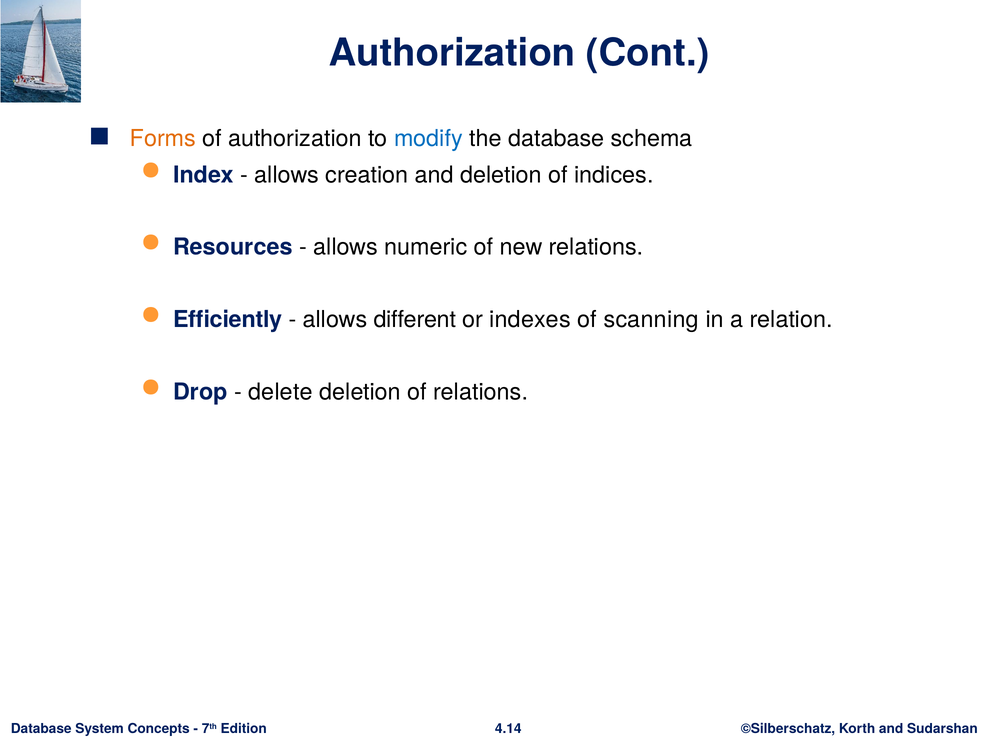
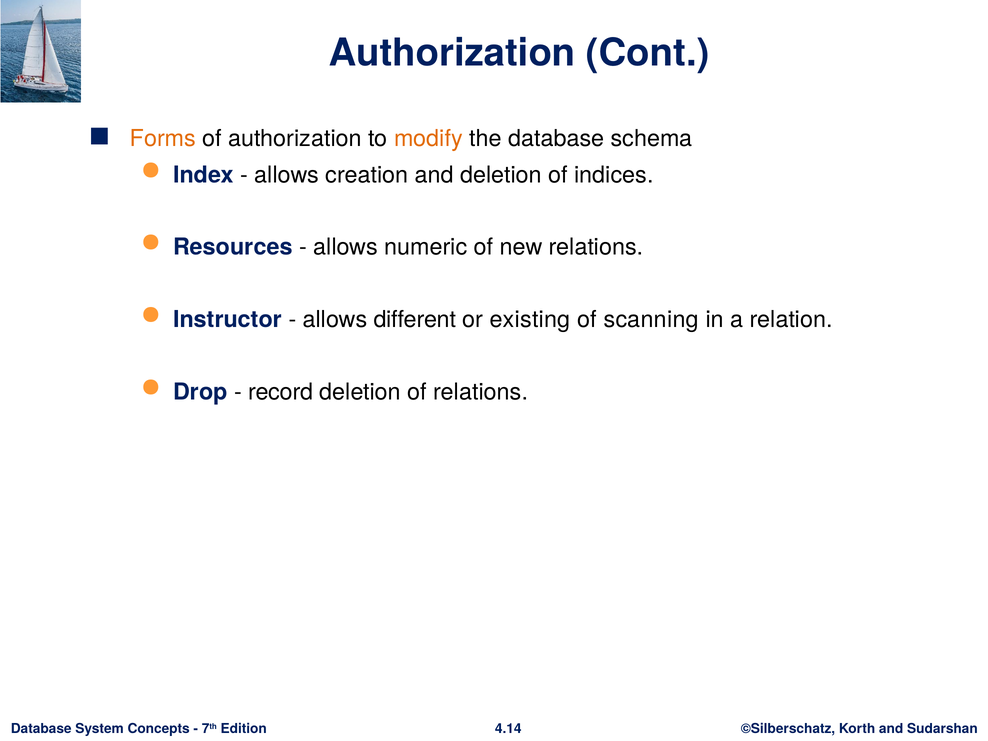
modify colour: blue -> orange (428, 139)
Efficiently: Efficiently -> Instructor (228, 320)
indexes: indexes -> existing (530, 320)
delete: delete -> record (281, 392)
